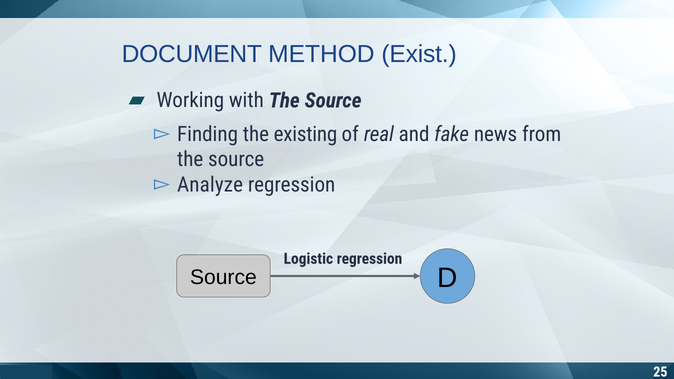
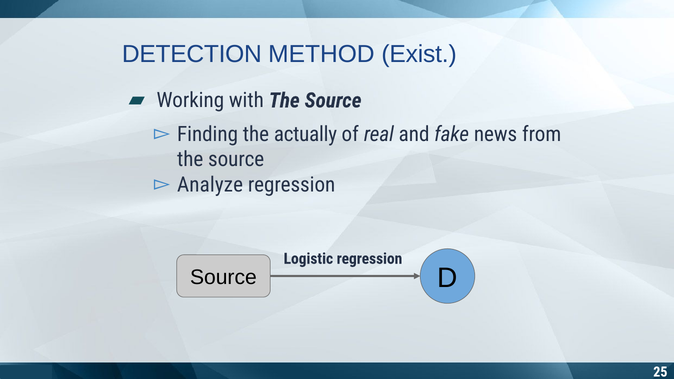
DOCUMENT: DOCUMENT -> DETECTION (192, 54)
existing: existing -> actually (305, 134)
